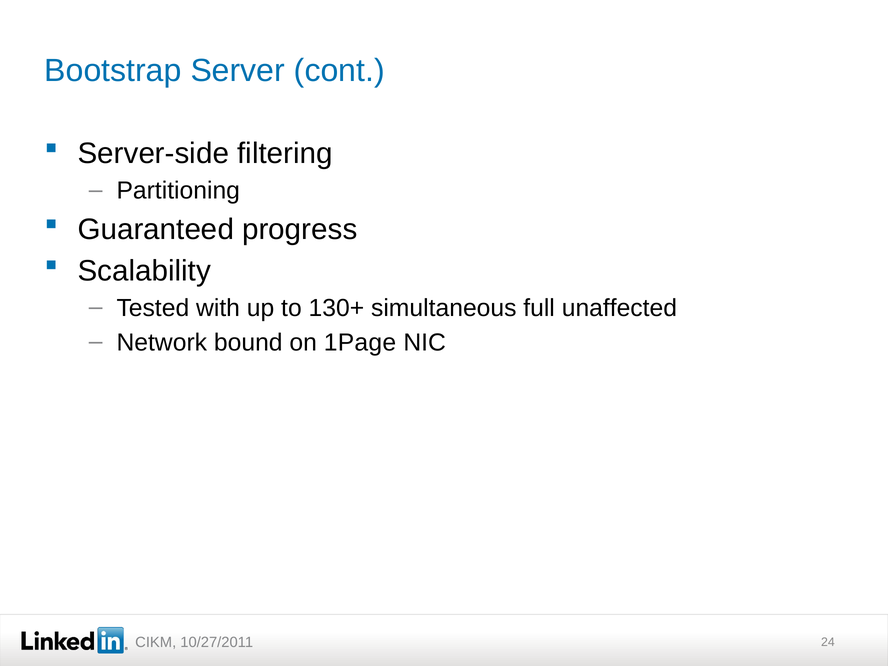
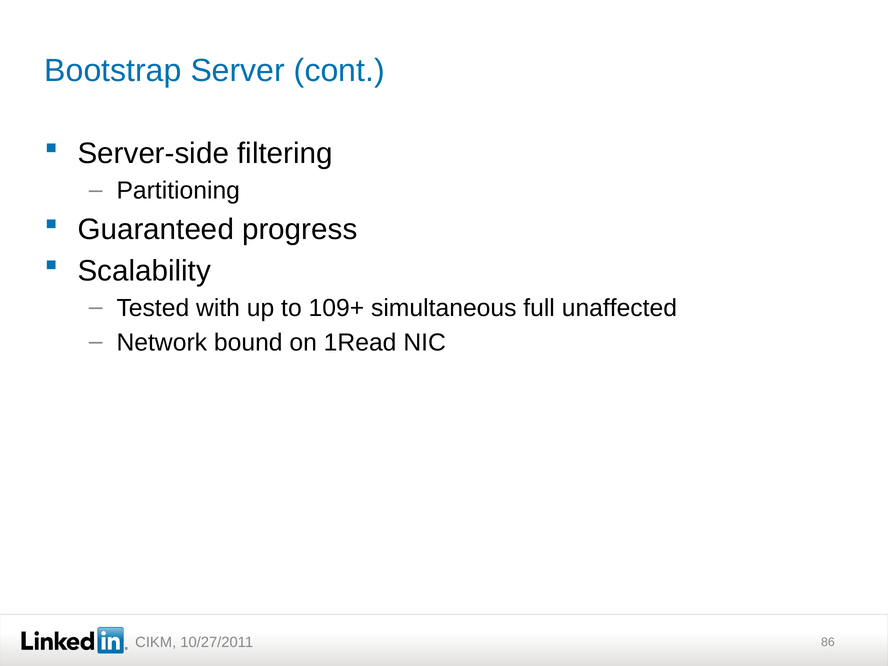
130+: 130+ -> 109+ (336, 308)
1Page: 1Page -> 1Read (360, 343)
24: 24 -> 86 (828, 642)
